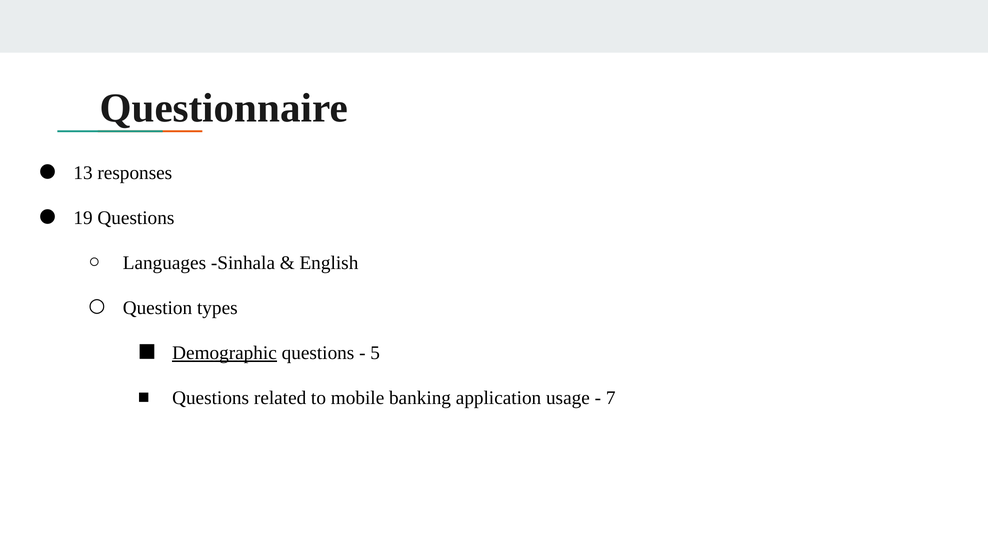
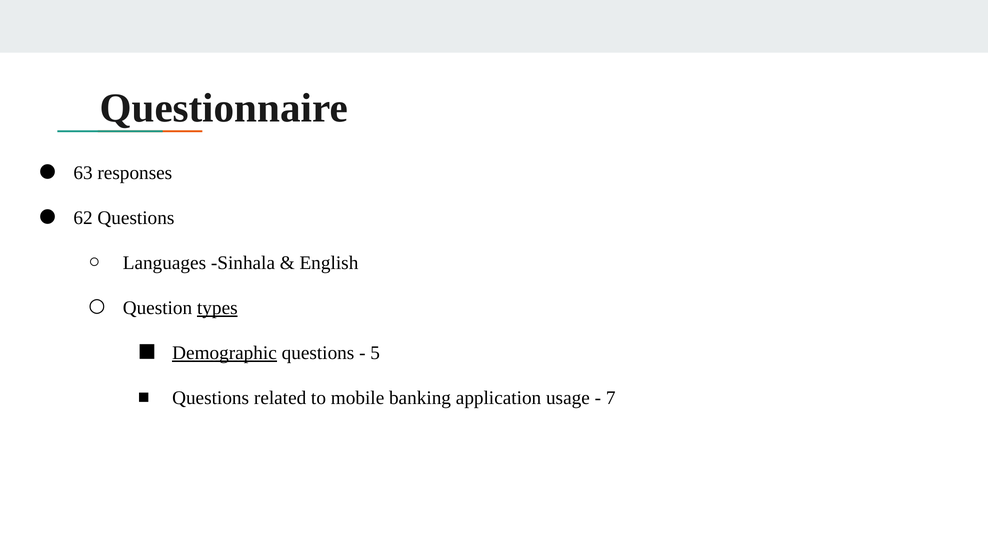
13: 13 -> 63 (83, 173)
19: 19 -> 62 (83, 218)
types underline: none -> present (217, 308)
